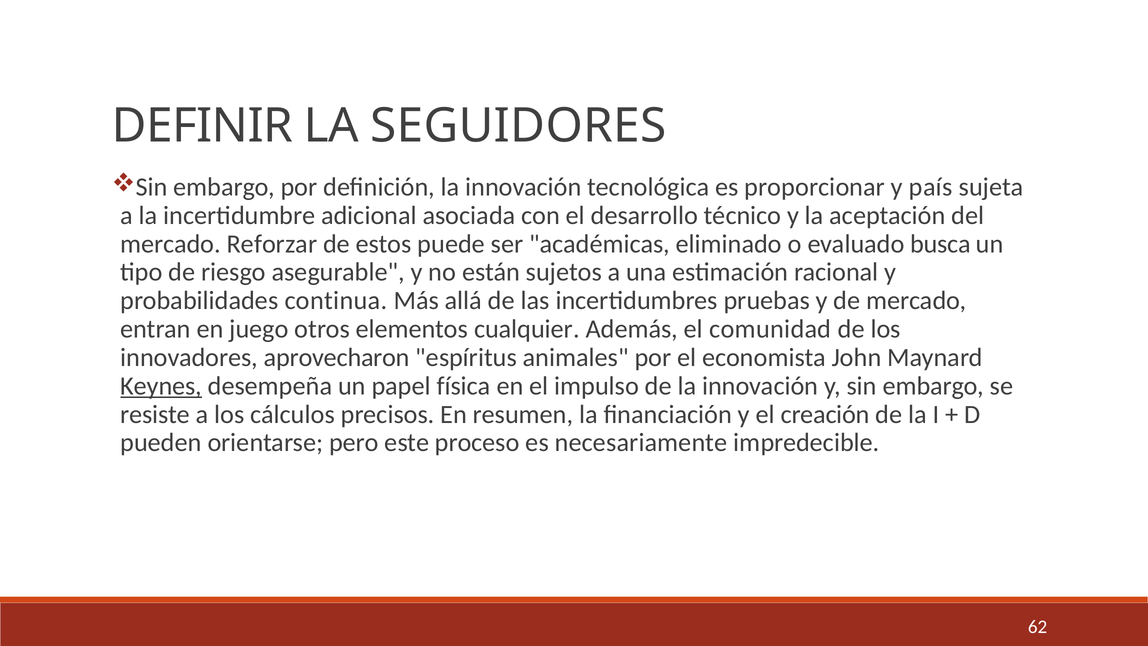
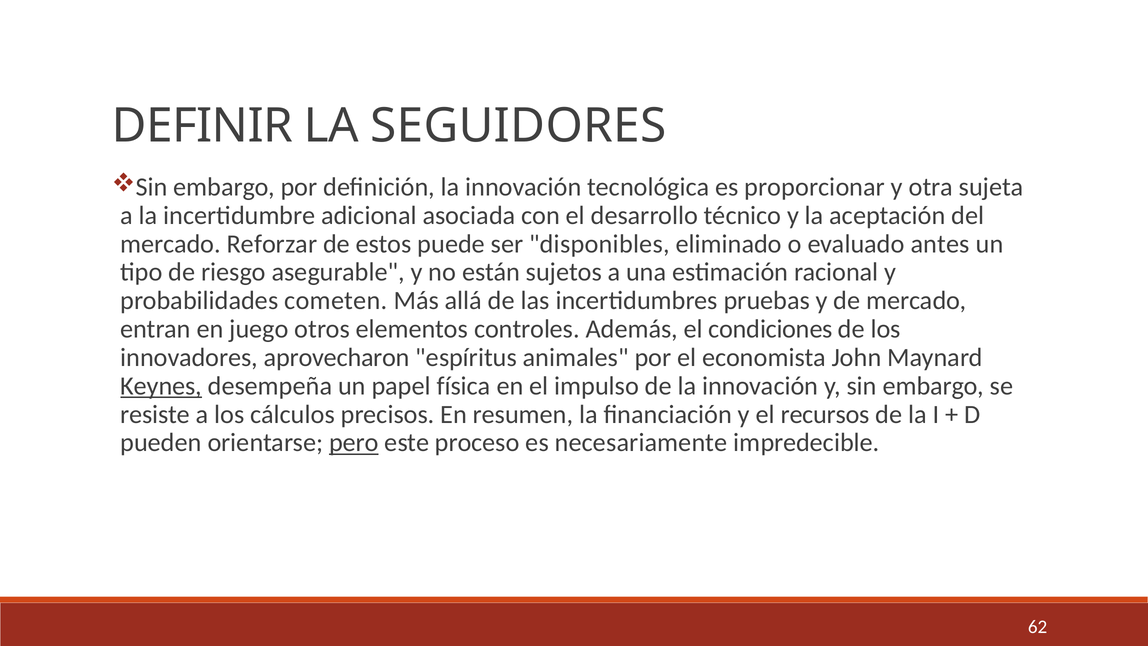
país: país -> otra (931, 187)
académicas: académicas -> disponibles (599, 244)
busca: busca -> antes (940, 244)
continua: continua -> cometen (336, 301)
cualquier: cualquier -> controles (527, 329)
comunidad: comunidad -> condiciones (771, 329)
creación: creación -> recursos (825, 414)
pero underline: none -> present (354, 443)
